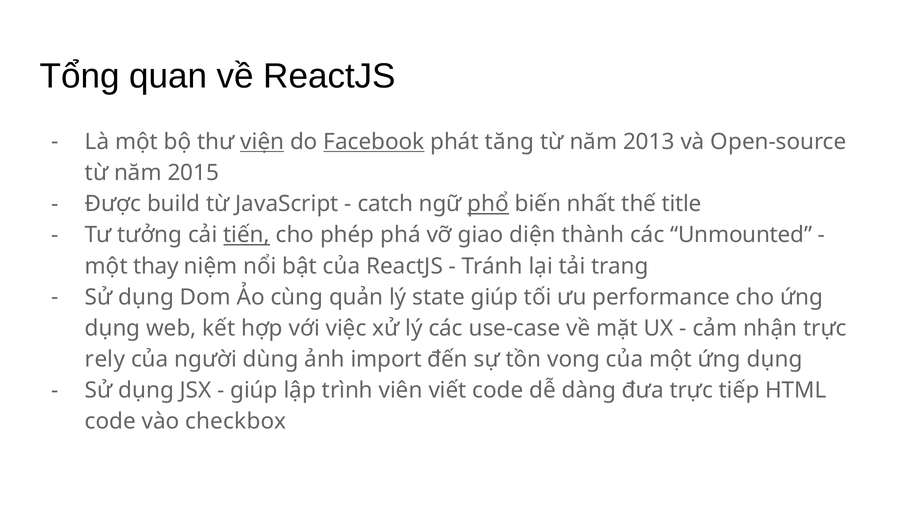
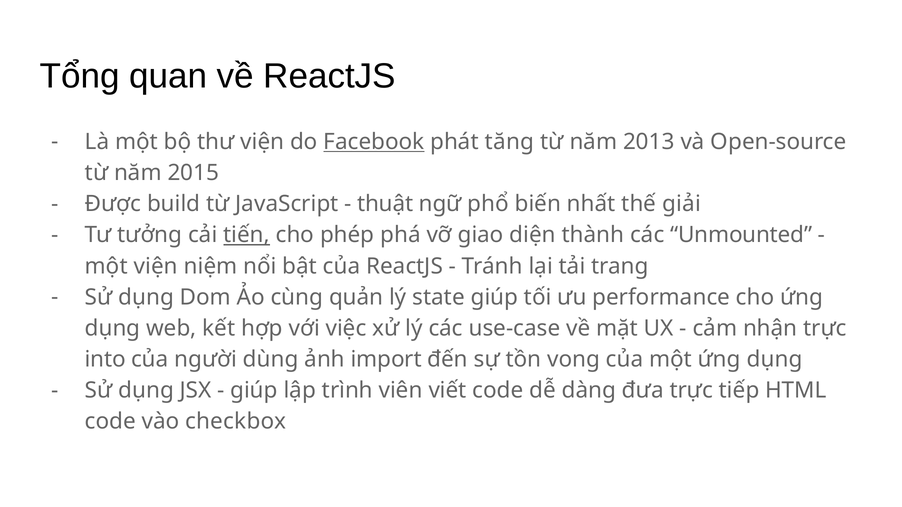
viện underline: present -> none (262, 142)
catch: catch -> thuật (385, 204)
phổ underline: present -> none (488, 204)
title: title -> giải (682, 204)
một thay: thay -> viện (156, 266)
rely: rely -> into (105, 360)
